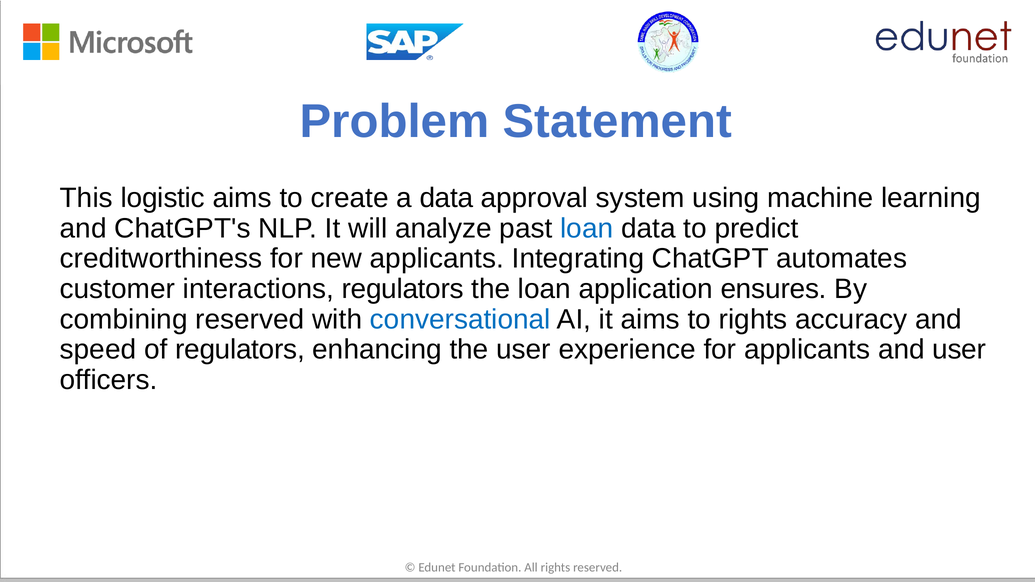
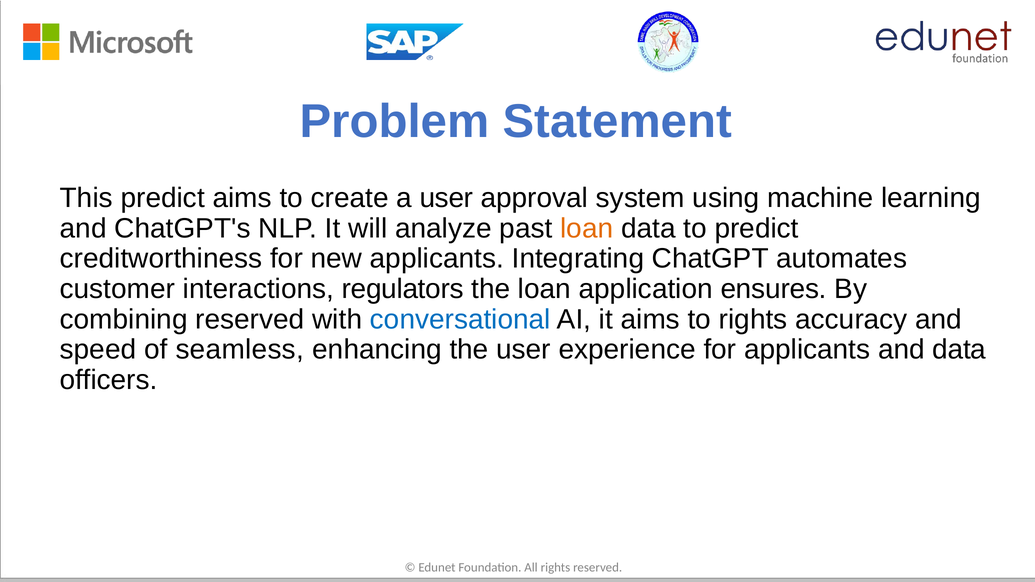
This logistic: logistic -> predict (163, 198)
a data: data -> user (446, 198)
loan colour: blue -> orange (587, 228)
of regulators: regulators -> seamless (240, 350)
and user: user -> data (959, 350)
